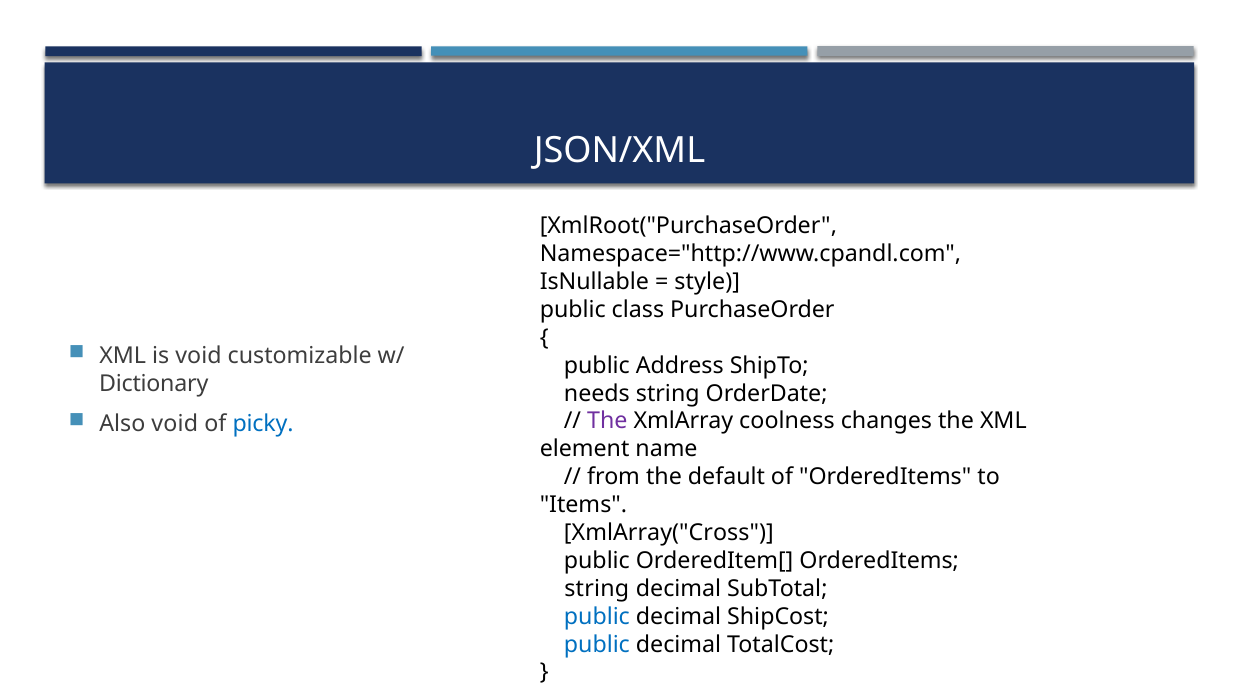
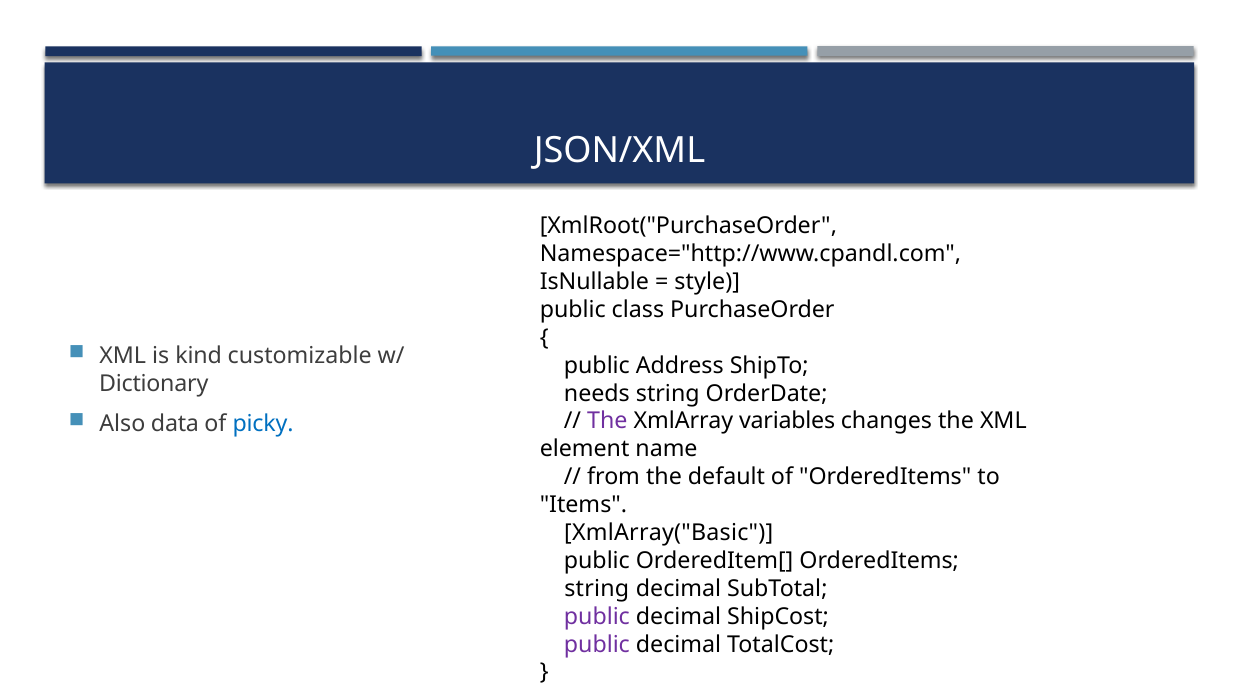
is void: void -> kind (199, 356)
Also void: void -> data (175, 424)
coolness: coolness -> variables (787, 421)
XmlArray("Cross: XmlArray("Cross -> XmlArray("Basic (669, 533)
public colour: blue -> purple (597, 616)
public colour: blue -> purple (597, 644)
